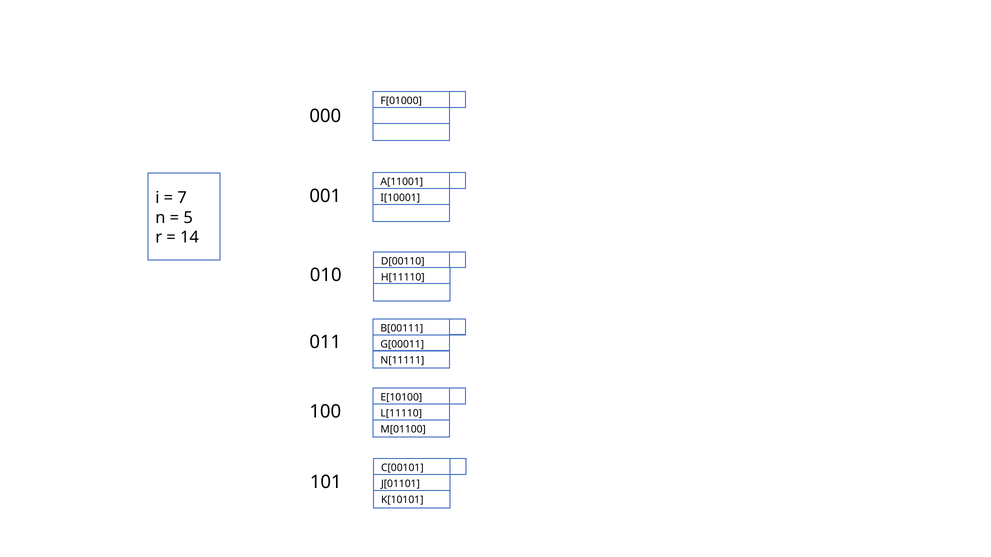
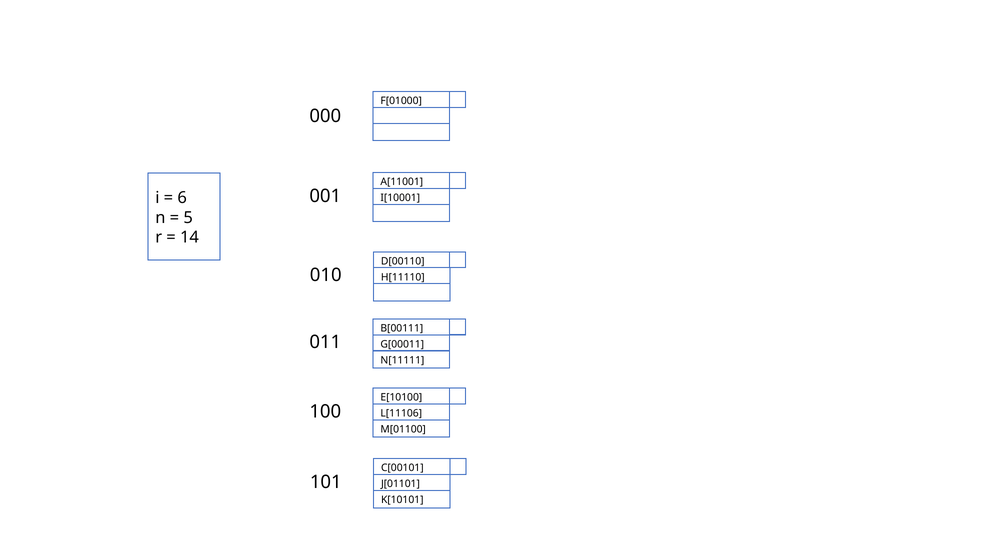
7: 7 -> 6 (182, 198)
L[11110: L[11110 -> L[11106 (401, 414)
